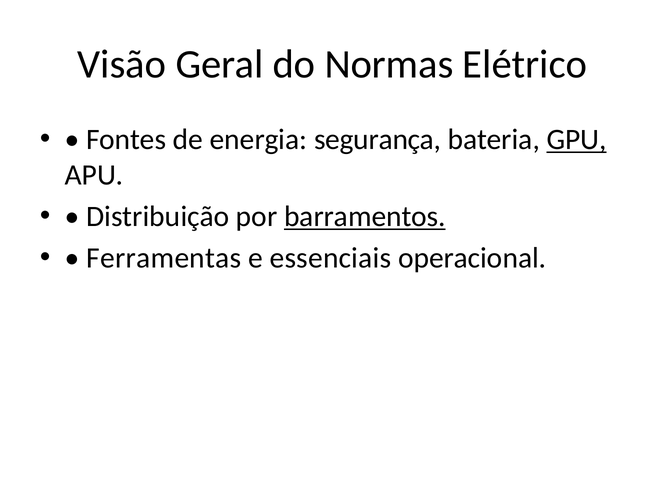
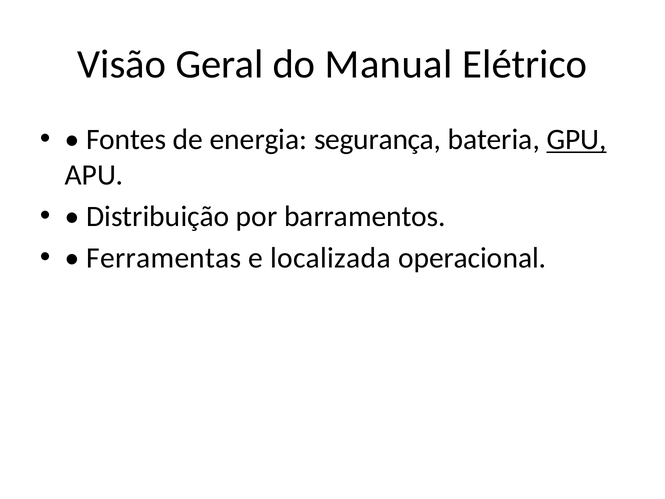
Normas: Normas -> Manual (389, 64)
barramentos underline: present -> none (365, 216)
essenciais: essenciais -> localizada (330, 258)
